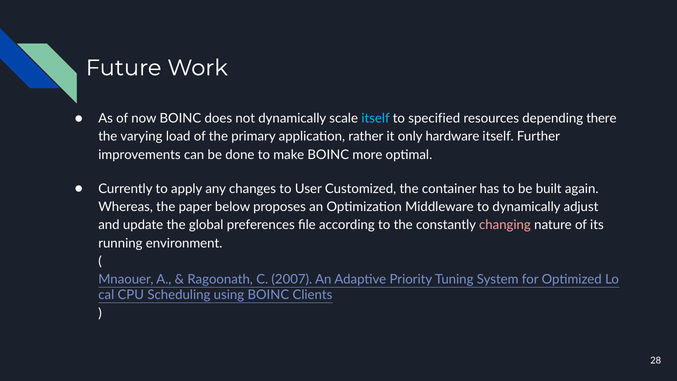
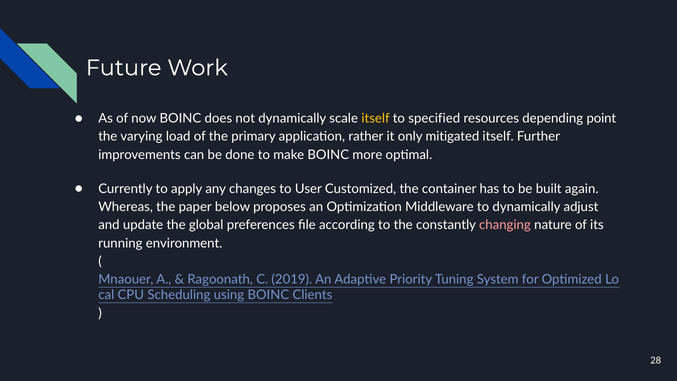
itself colour: light blue -> yellow (376, 118)
there: there -> point (601, 118)
hardware: hardware -> mitigated (452, 137)
2007: 2007 -> 2019 (292, 279)
